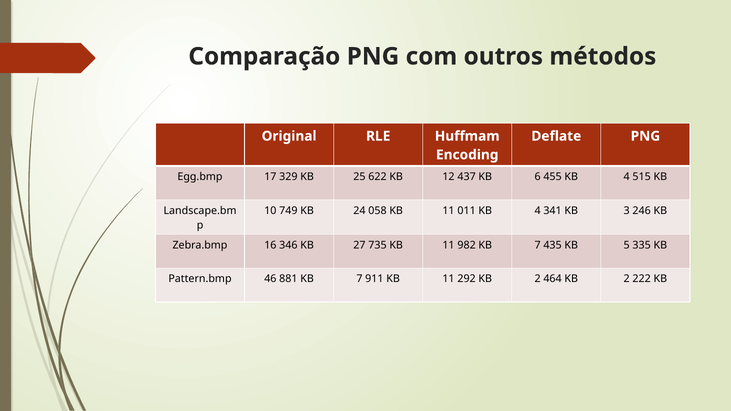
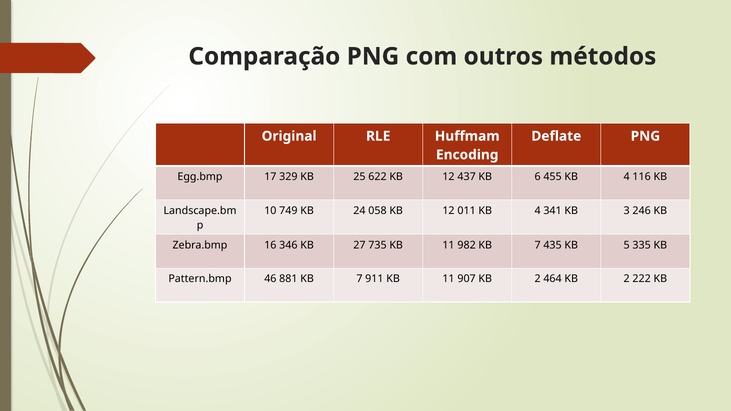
515: 515 -> 116 (642, 177)
058 KB 11: 11 -> 12 (449, 211)
292: 292 -> 907 (467, 279)
